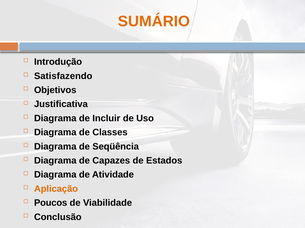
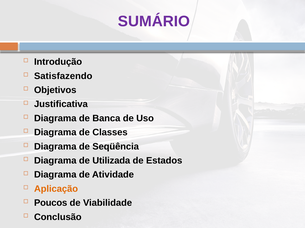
SUMÁRIO colour: orange -> purple (154, 21)
Incluir: Incluir -> Banca (106, 119)
Capazes: Capazes -> Utilizada (111, 161)
